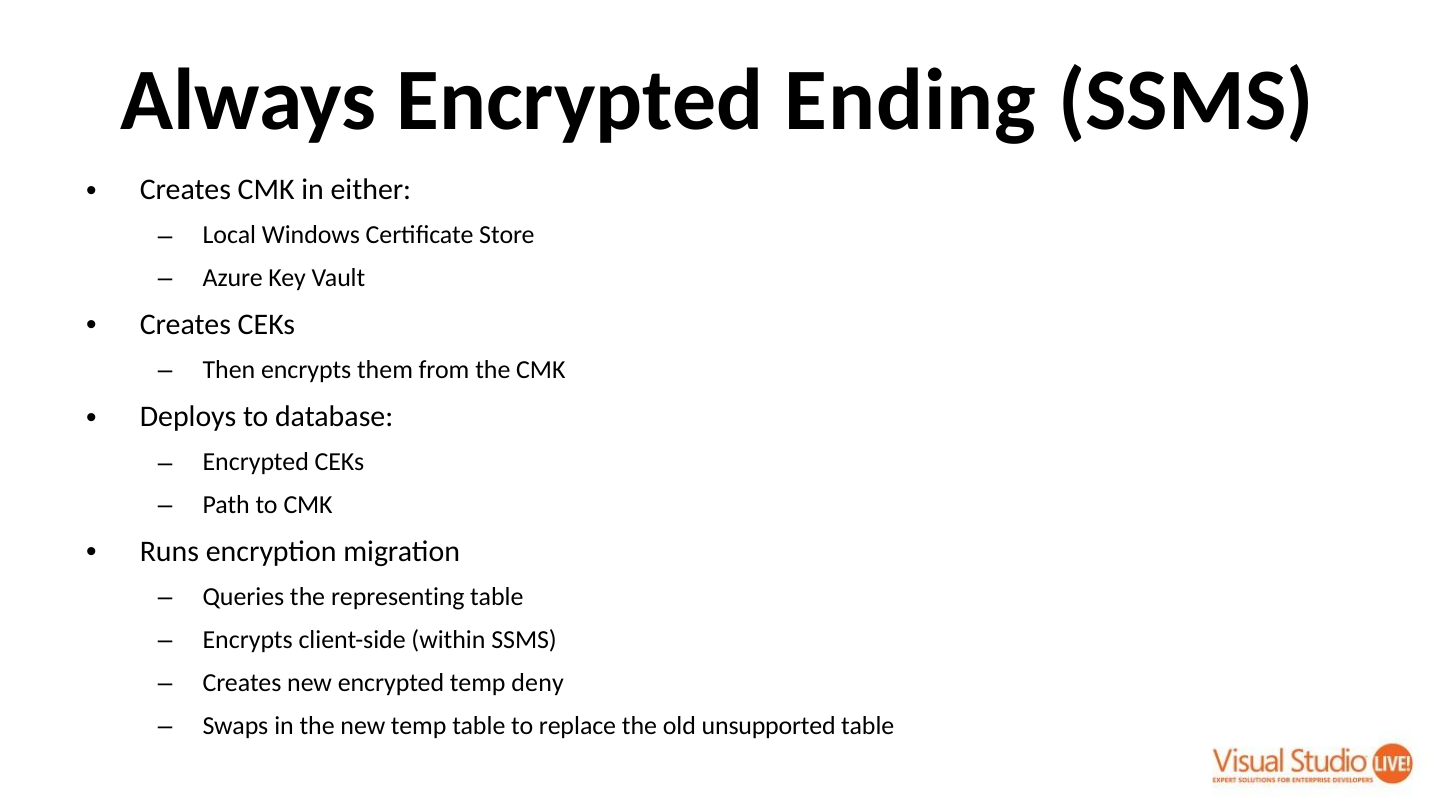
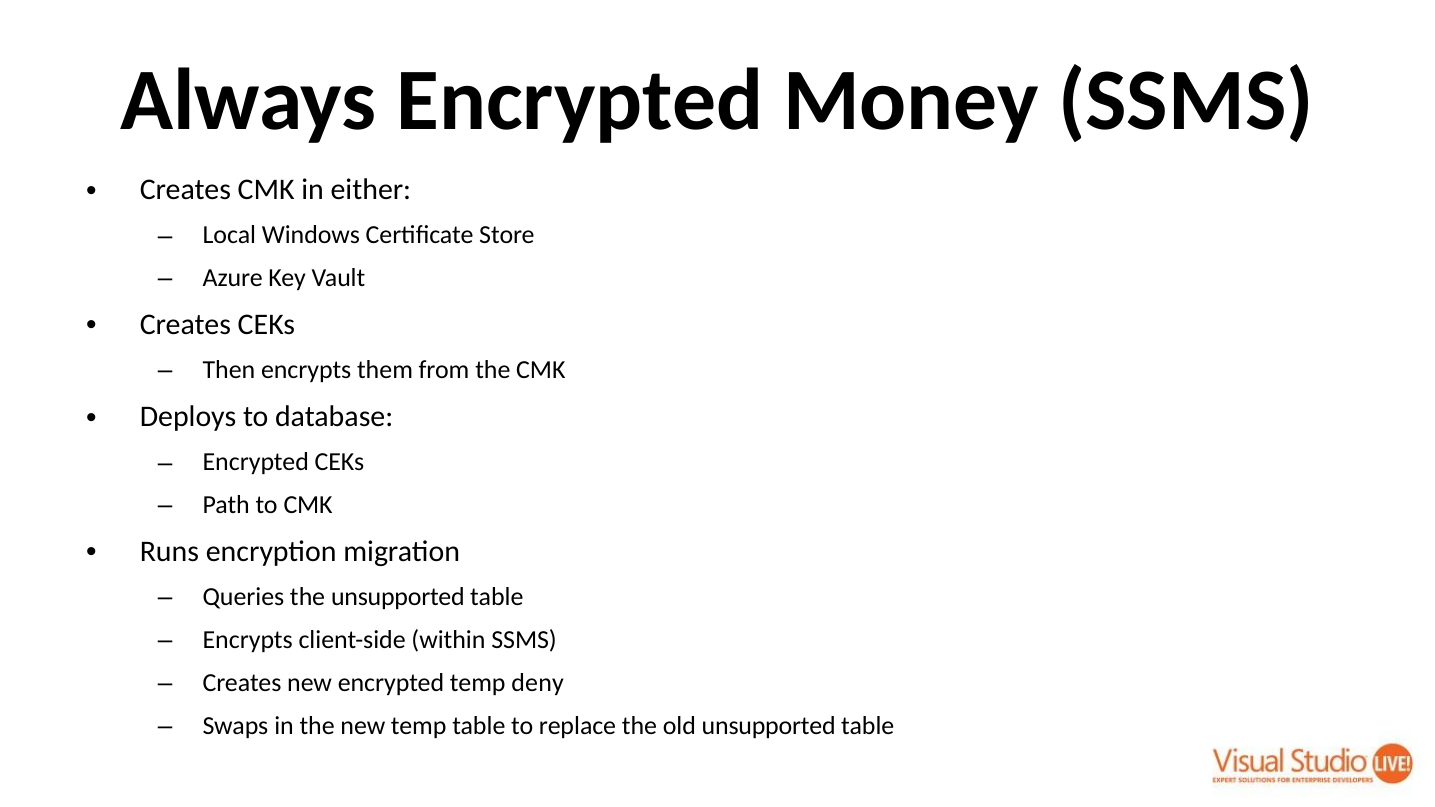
Ending: Ending -> Money (911, 100)
the representing: representing -> unsupported (398, 597)
